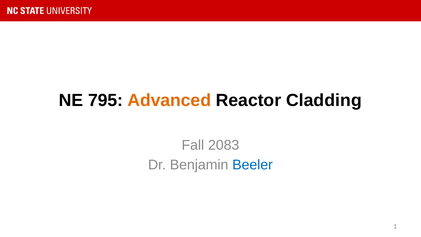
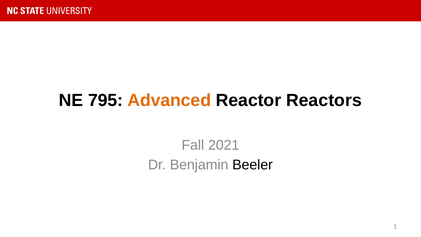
Cladding: Cladding -> Reactors (324, 100)
2083: 2083 -> 2021 (224, 145)
Beeler colour: blue -> black (253, 165)
